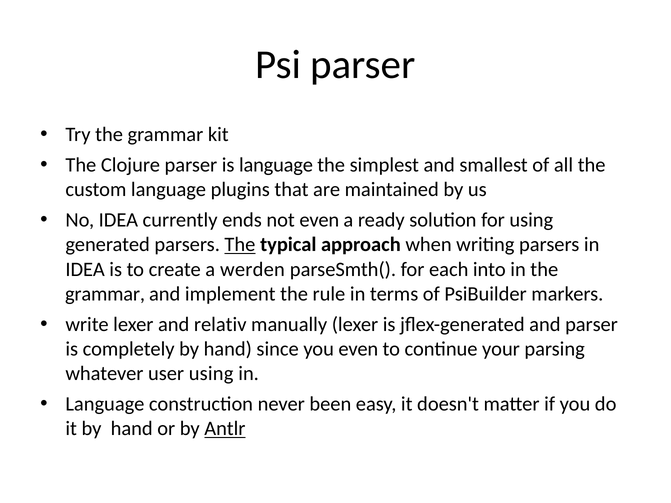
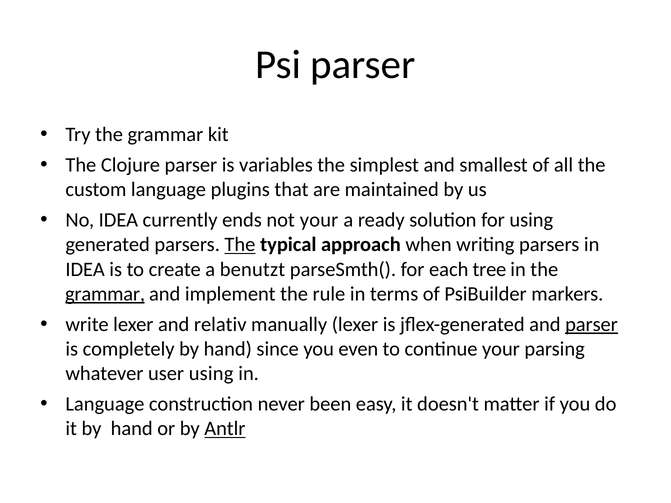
is language: language -> variables (276, 165)
not even: even -> your (319, 220)
werden: werden -> benutzt (252, 269)
into: into -> tree (489, 269)
grammar underline: none -> present (105, 294)
parser underline: none -> present (592, 325)
